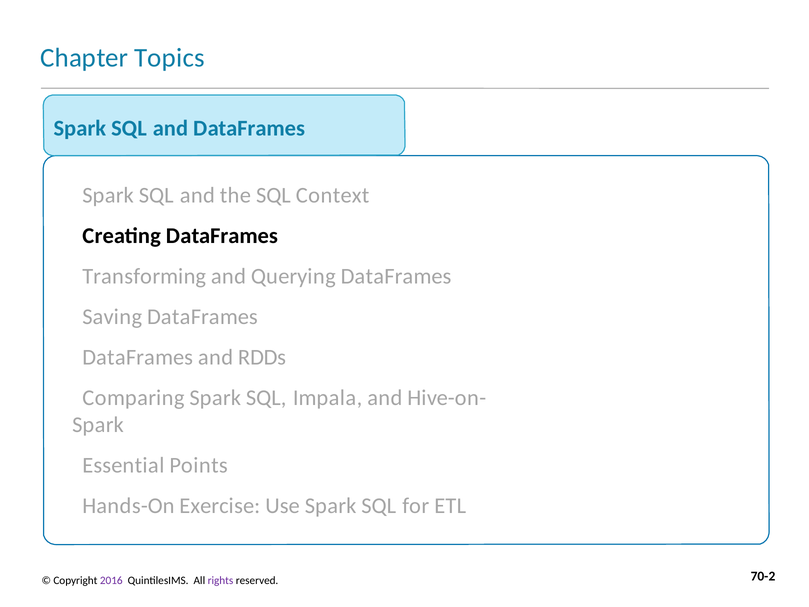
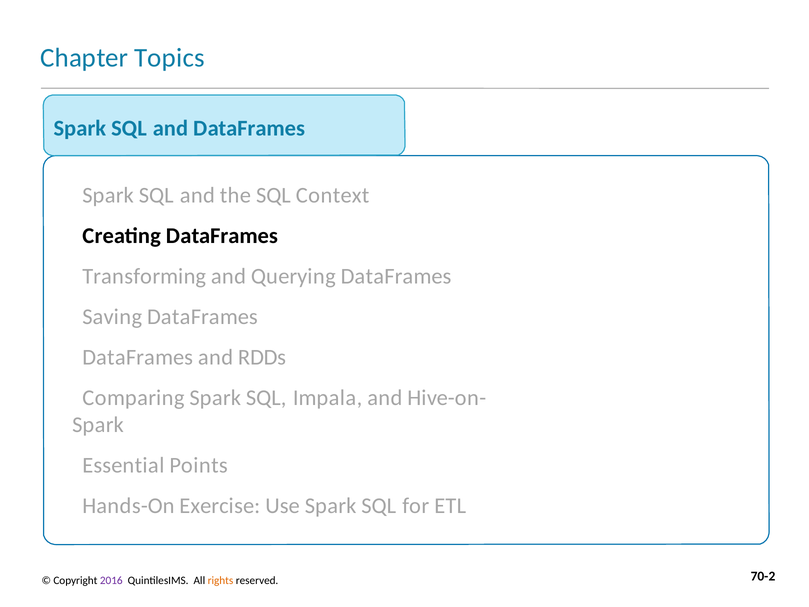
rights colour: purple -> orange (221, 580)
